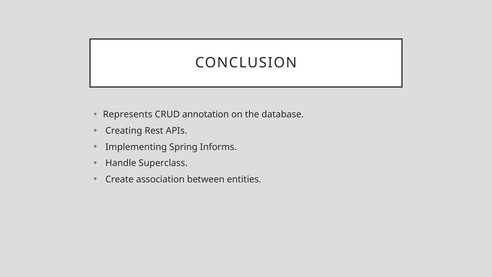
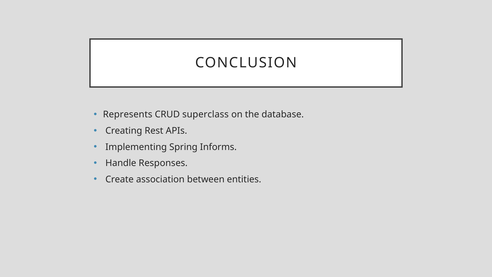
annotation: annotation -> superclass (205, 114)
Superclass: Superclass -> Responses (163, 163)
